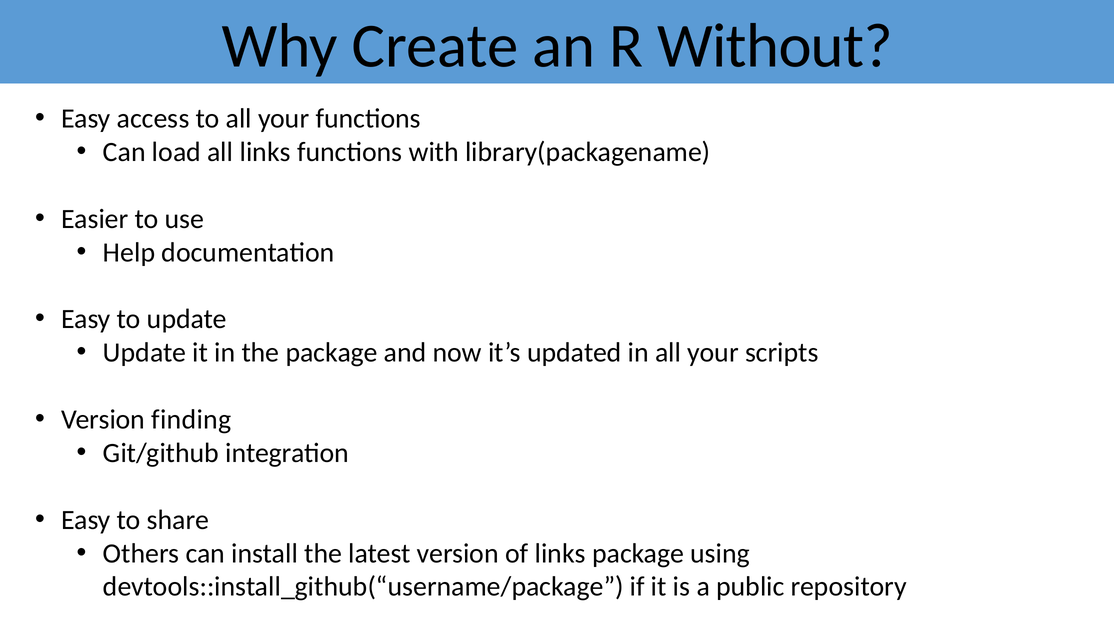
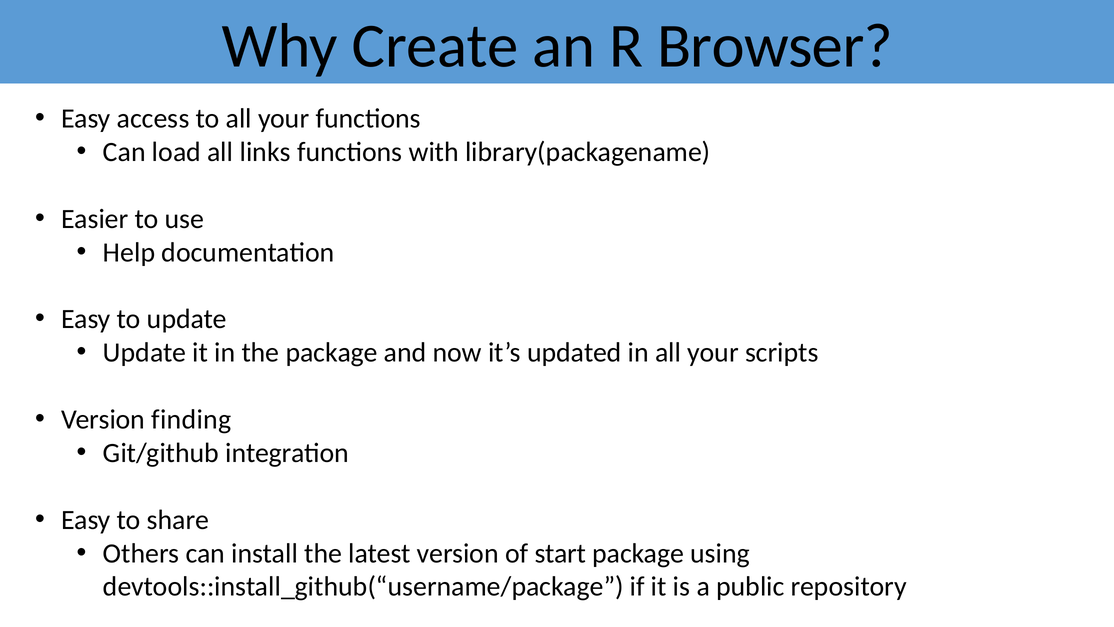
Without: Without -> Browser (775, 46)
of links: links -> start (560, 553)
